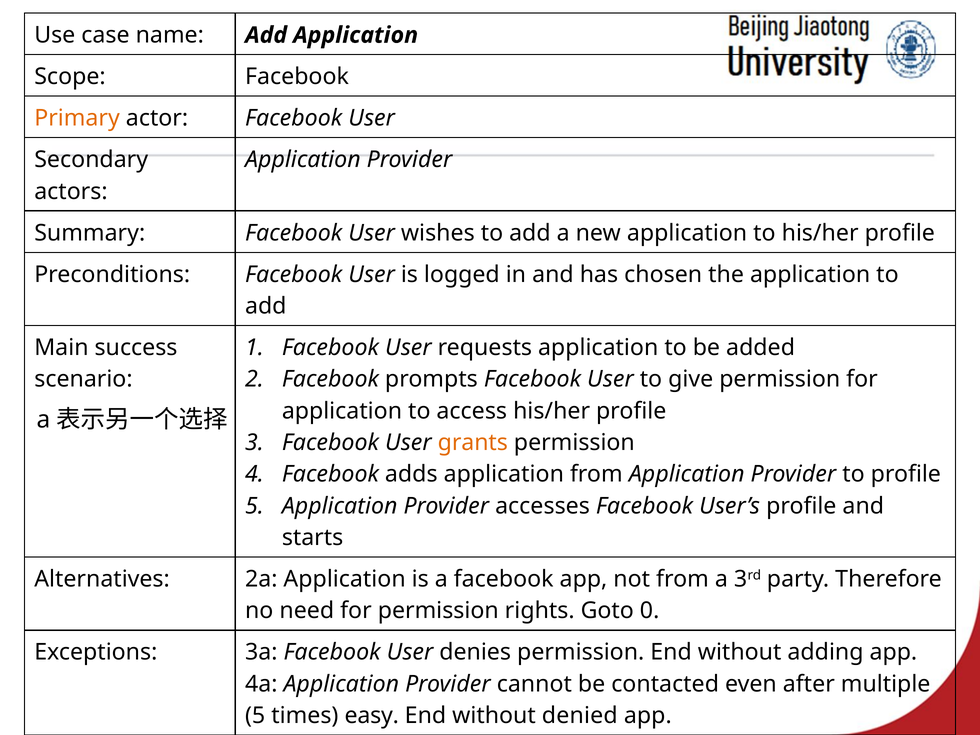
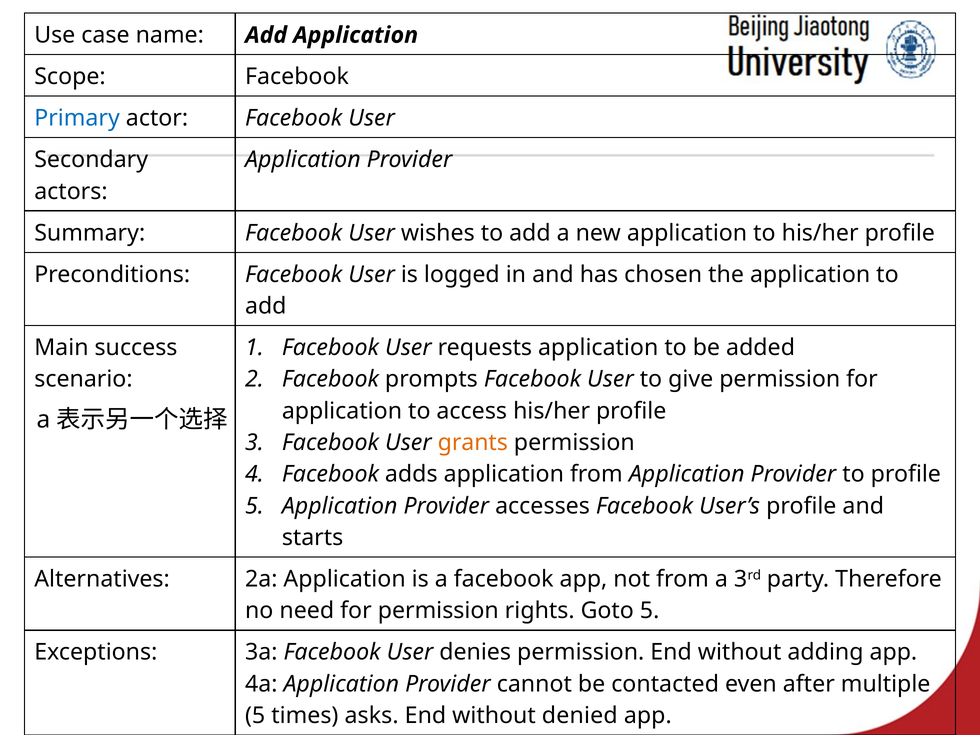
Primary colour: orange -> blue (77, 118)
Goto 0: 0 -> 5 (650, 611)
easy: easy -> asks (372, 716)
